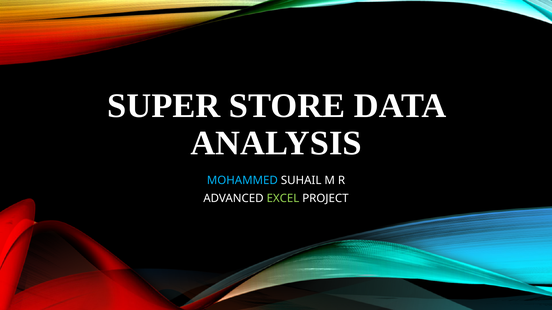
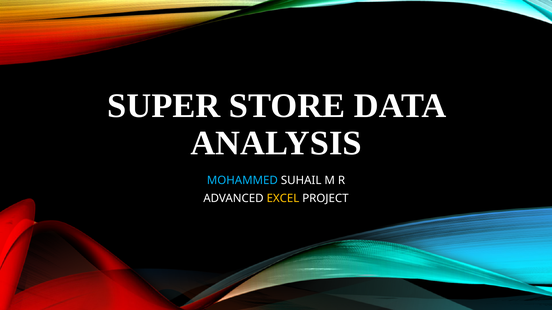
EXCEL colour: light green -> yellow (283, 199)
